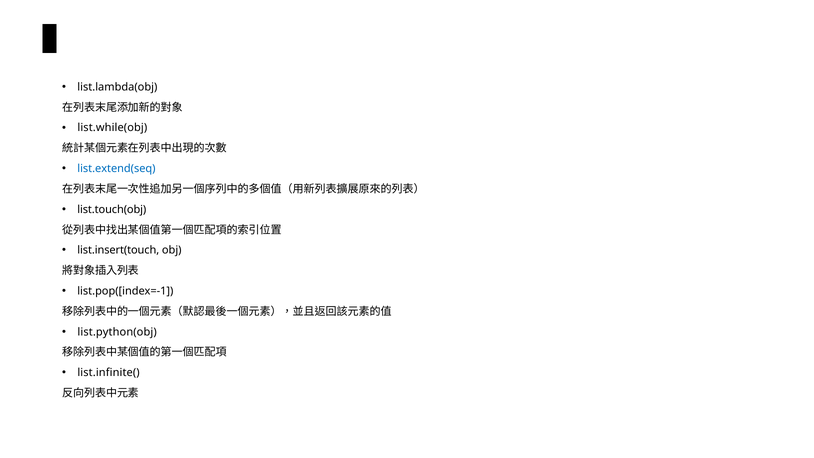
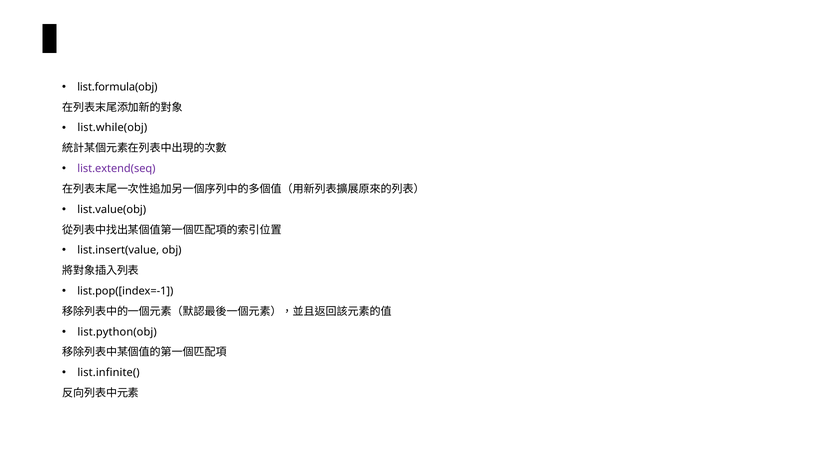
list.lambda(obj: list.lambda(obj -> list.formula(obj (117, 87)
list.extend(seq colour: blue -> purple (116, 169)
list.touch(obj: list.touch(obj -> list.value(obj (112, 209)
list.insert(touch: list.insert(touch -> list.insert(value (118, 250)
